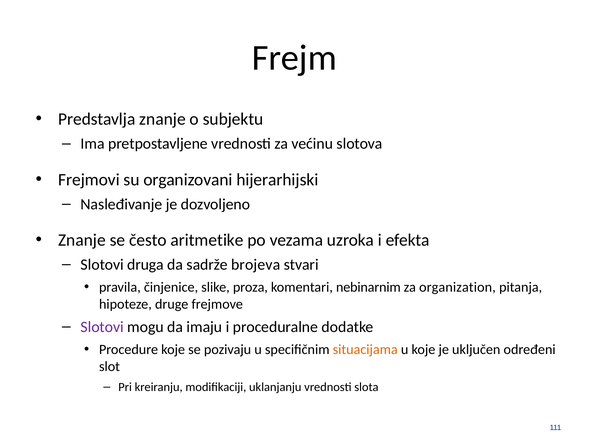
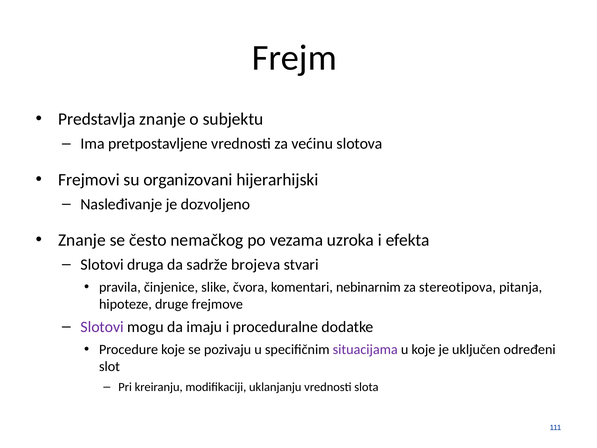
aritmetike: aritmetike -> nemačkog (207, 240)
proza: proza -> čvora (250, 287)
organization: organization -> stereotipova (457, 287)
situacijama colour: orange -> purple (365, 349)
